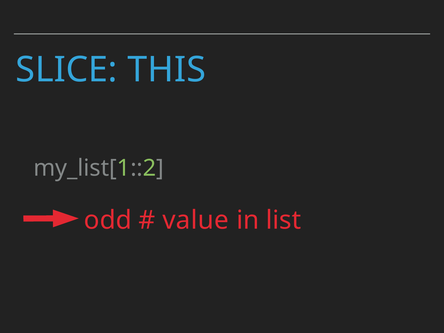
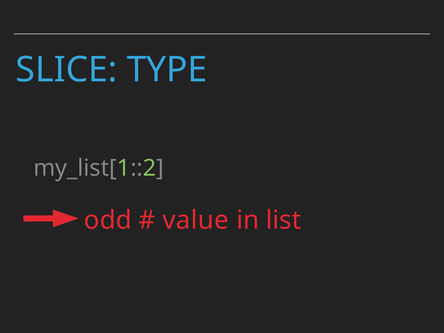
THIS: THIS -> TYPE (167, 70)
